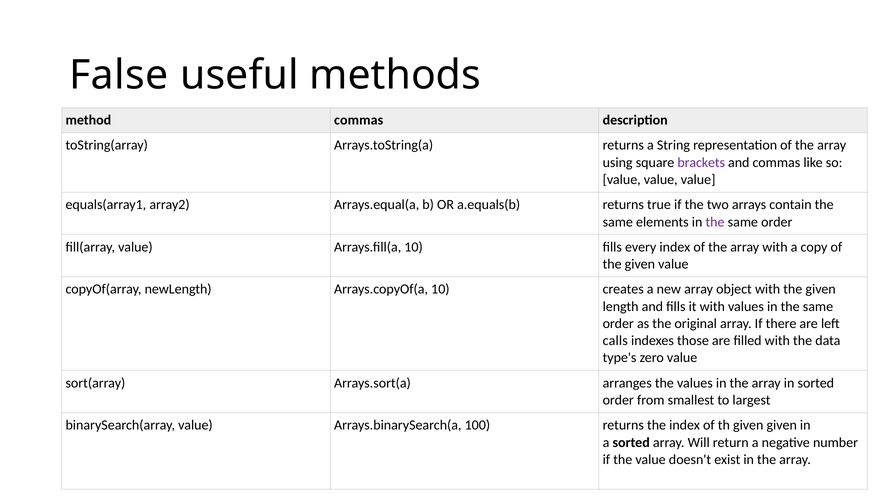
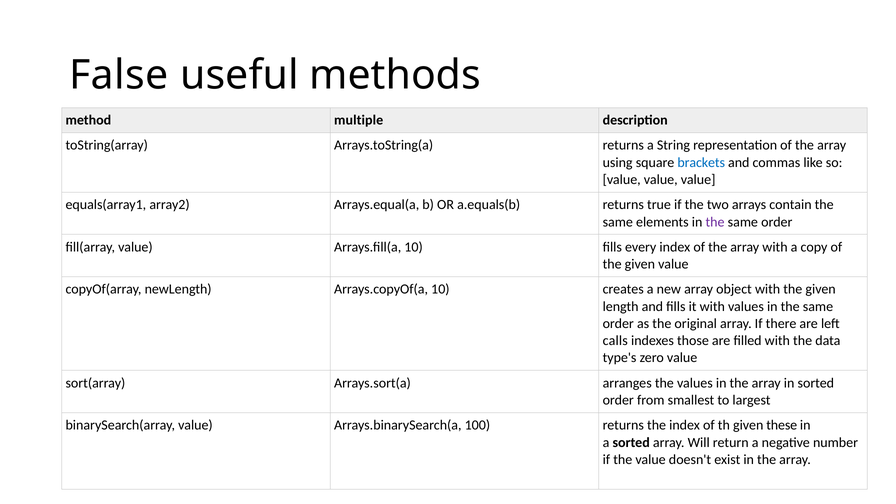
method commas: commas -> multiple (359, 120)
brackets colour: purple -> blue (701, 163)
given given: given -> these (782, 425)
